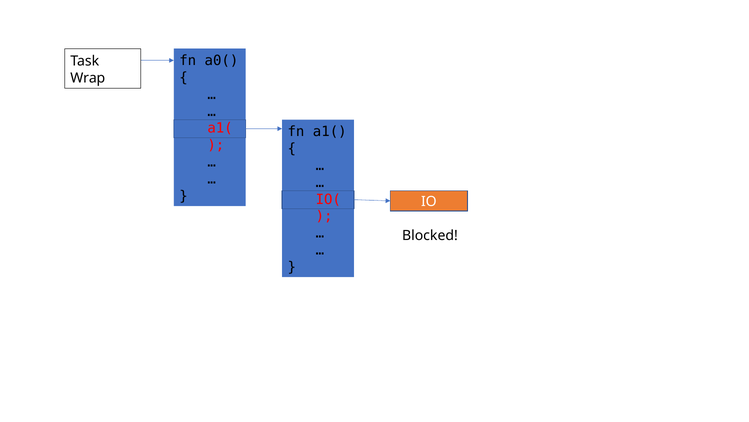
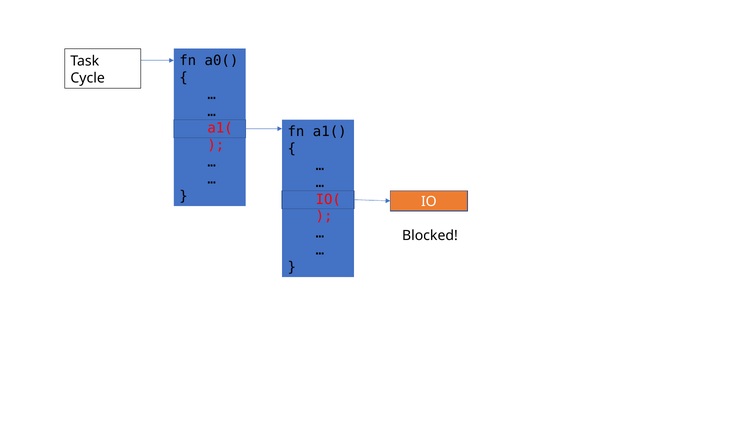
Wrap: Wrap -> Cycle (88, 78)
